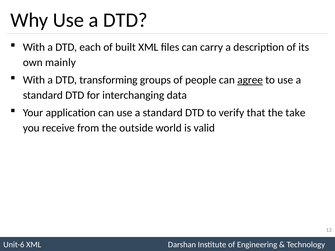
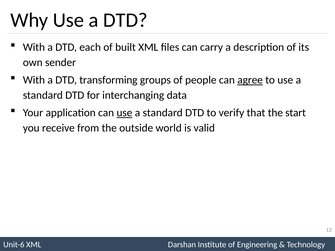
mainly: mainly -> sender (61, 63)
use underline: none -> present (124, 113)
take: take -> start (296, 113)
